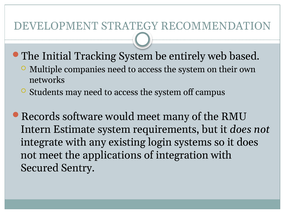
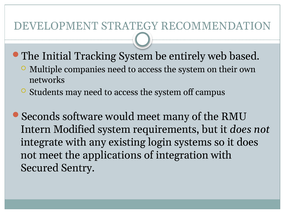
Records: Records -> Seconds (41, 116)
Estimate: Estimate -> Modified (74, 129)
